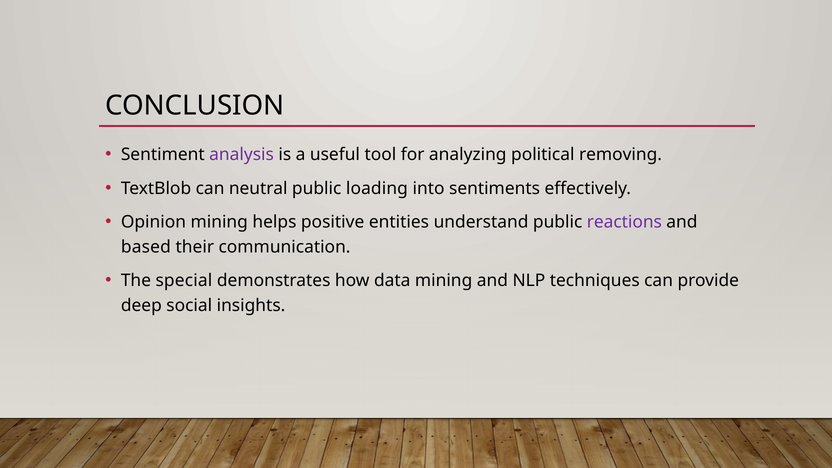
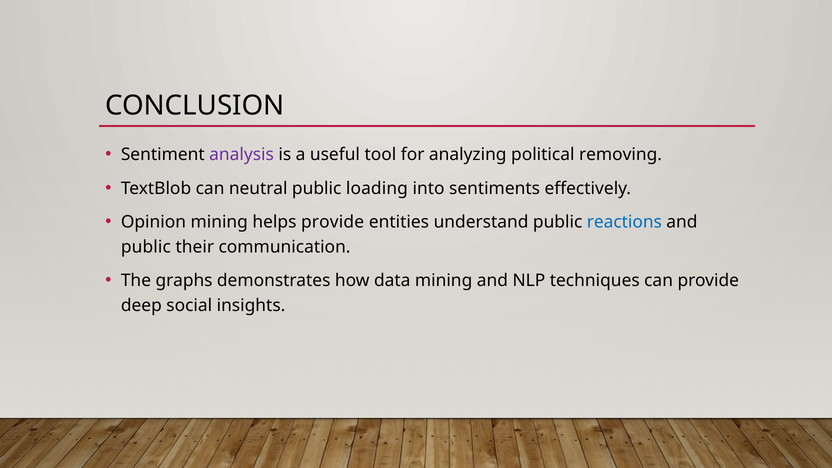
helps positive: positive -> provide (333, 222)
reactions colour: purple -> blue (624, 222)
based: based -> public (146, 247)
special: special -> graphs (184, 281)
